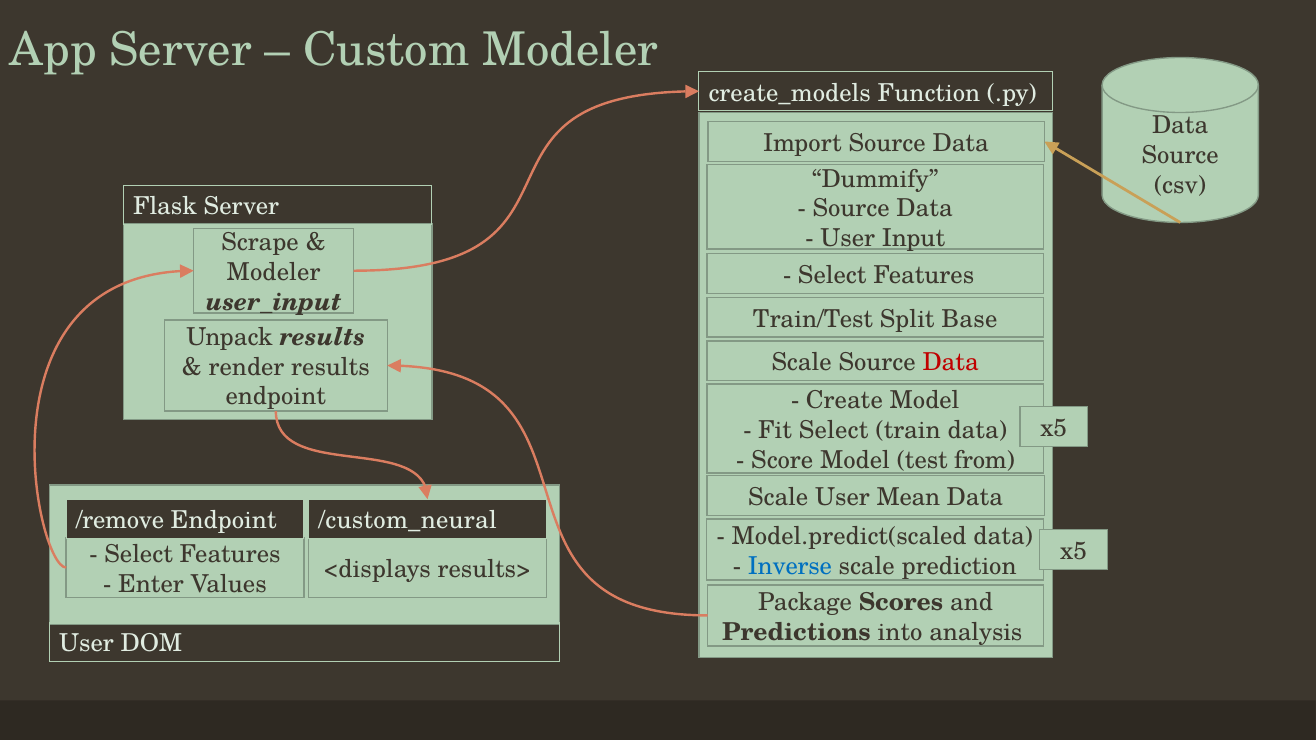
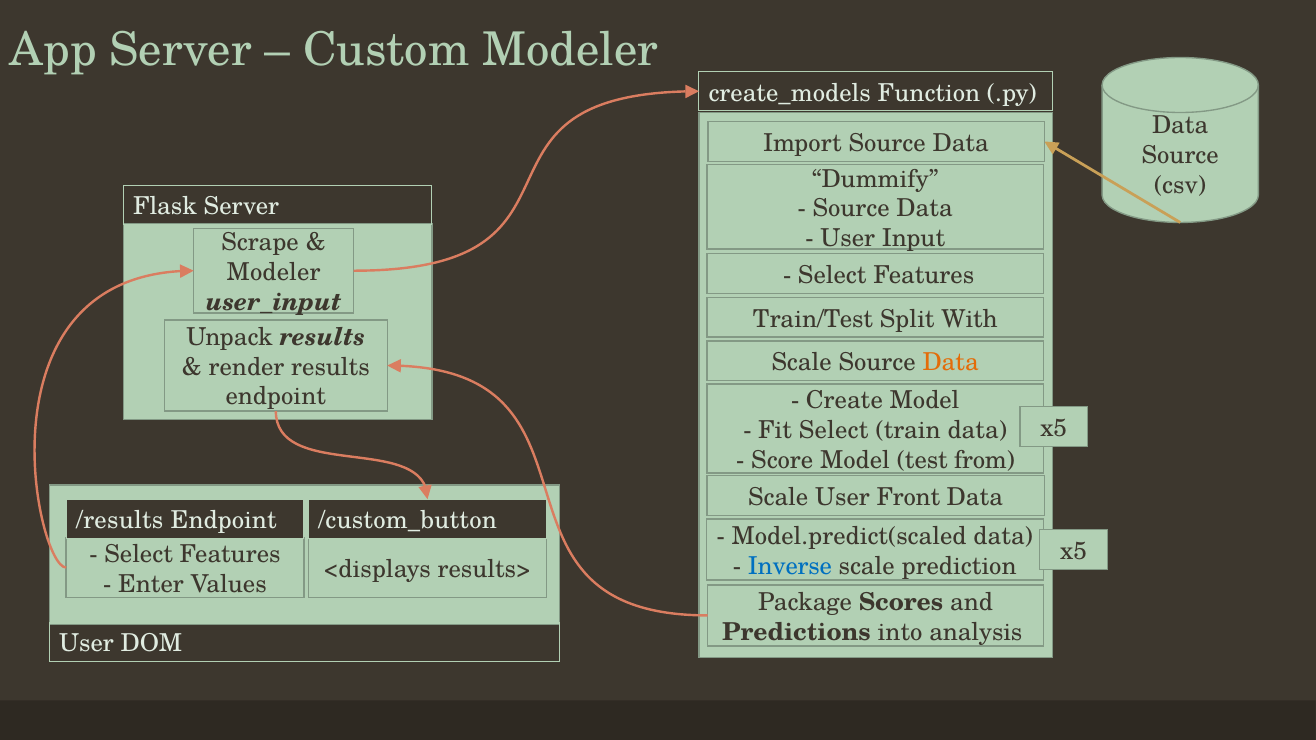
Base: Base -> With (970, 319)
Data colour: red -> orange (951, 363)
Mean: Mean -> Front (908, 497)
/remove: /remove -> /results (120, 521)
/custom_neural: /custom_neural -> /custom_button (408, 521)
